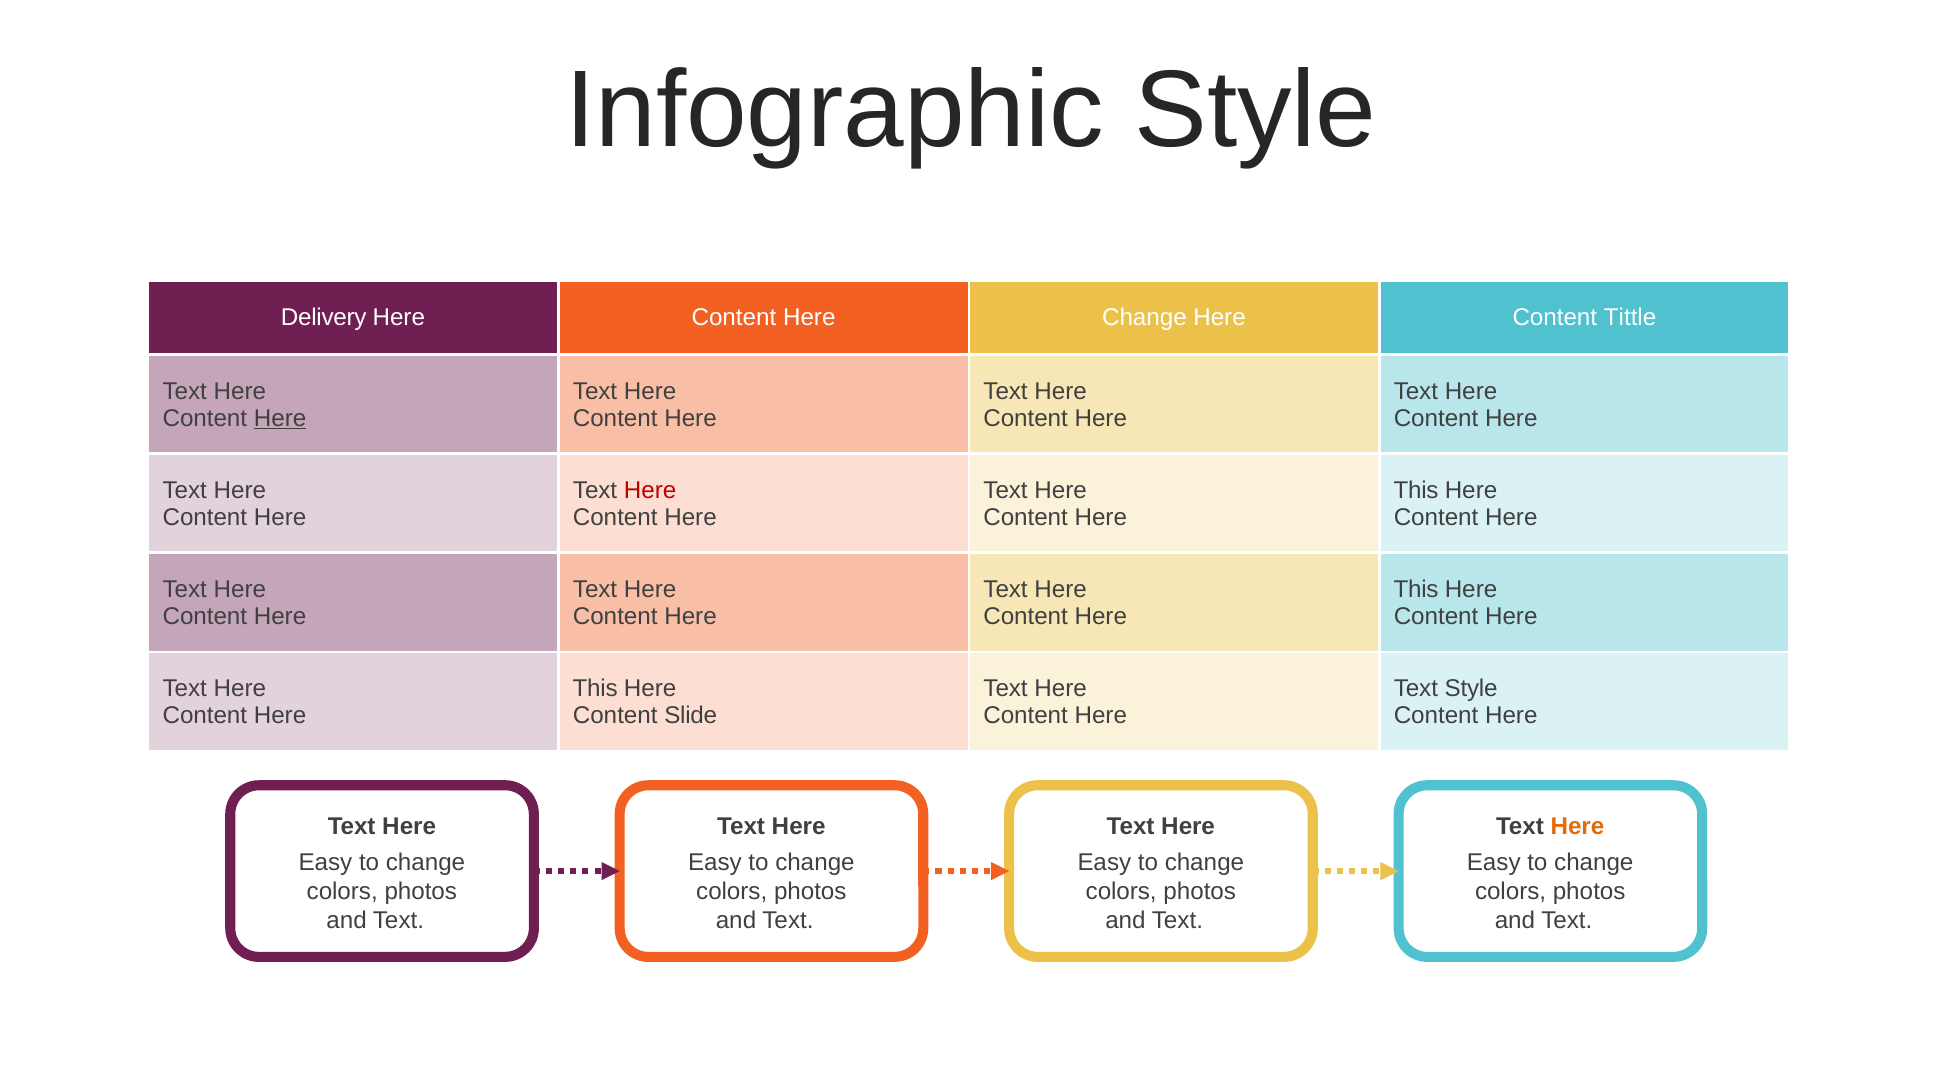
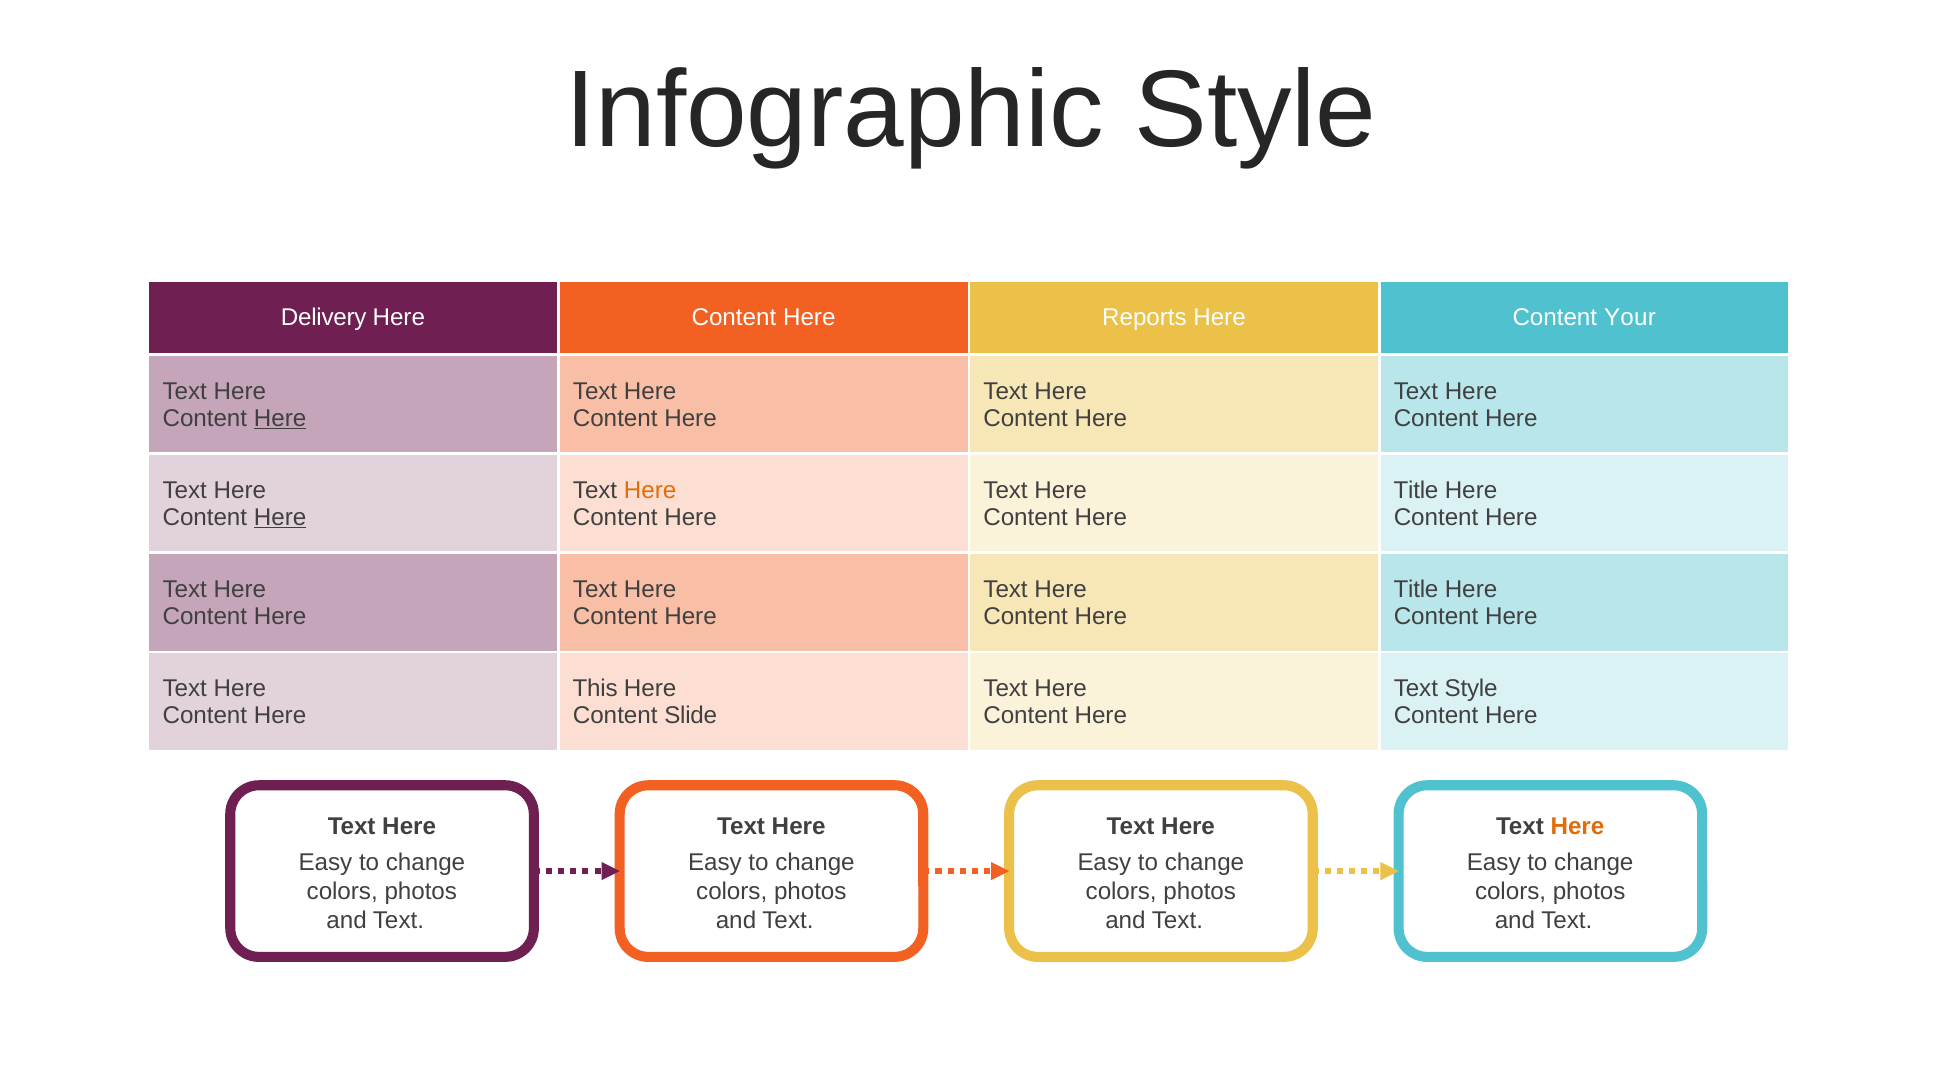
Here Change: Change -> Reports (1144, 318)
Tittle: Tittle -> Your (1630, 318)
Here colour: red -> orange (650, 490)
This: This -> Title (1416, 490)
Here underline: none -> present (280, 517)
This: This -> Title (1416, 589)
